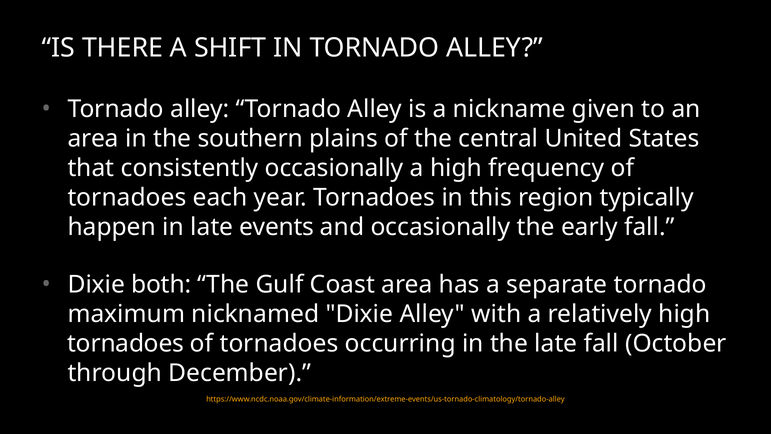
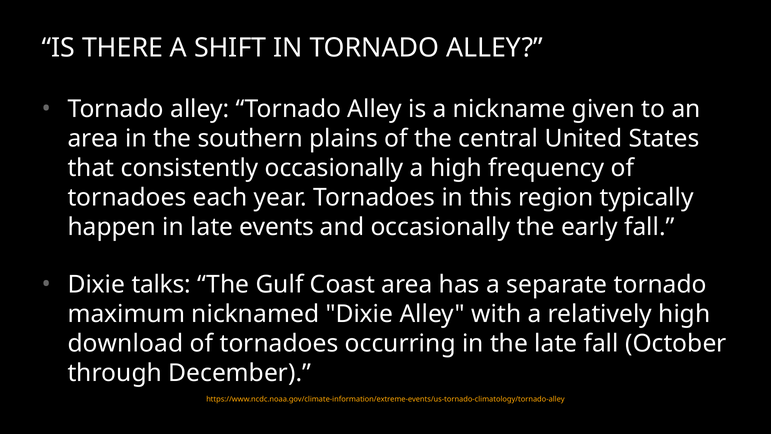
both: both -> talks (161, 284)
tornadoes: tornadoes -> download (125, 343)
